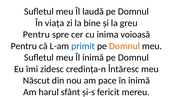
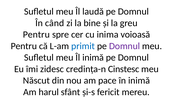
viața: viața -> când (55, 23)
Domnul colour: orange -> purple (125, 46)
Întăresc: Întăresc -> Cinstesc (124, 69)
